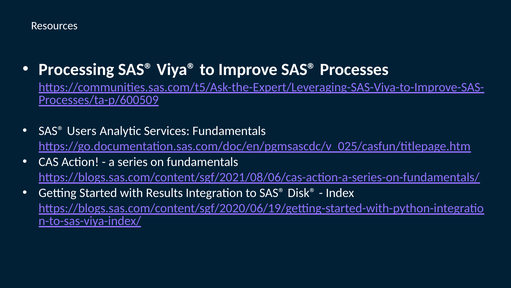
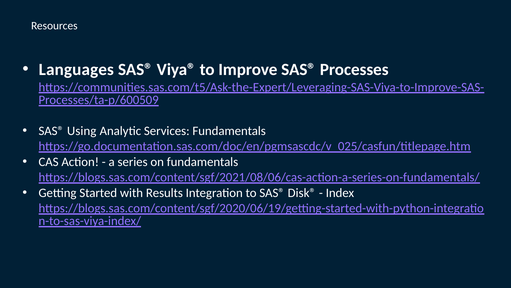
Processing: Processing -> Languages (76, 69)
Users: Users -> Using (82, 131)
